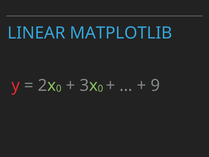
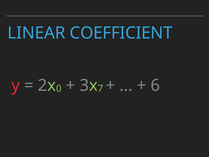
MATPLOTLIB: MATPLOTLIB -> COEFFICIENT (121, 33)
0: 0 -> 7 (100, 88)
9: 9 -> 6 (155, 85)
